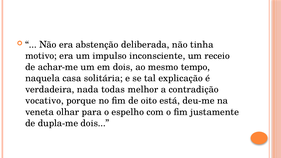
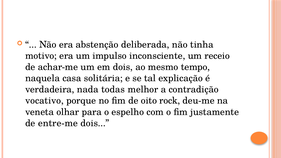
está: está -> rock (170, 101)
dupla-me: dupla-me -> entre-me (58, 123)
